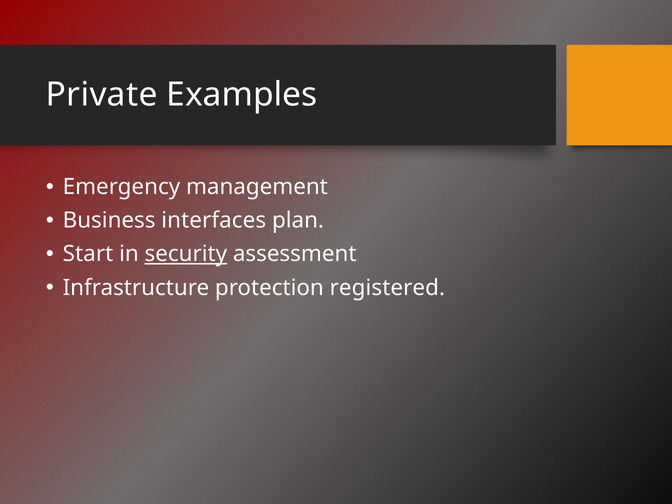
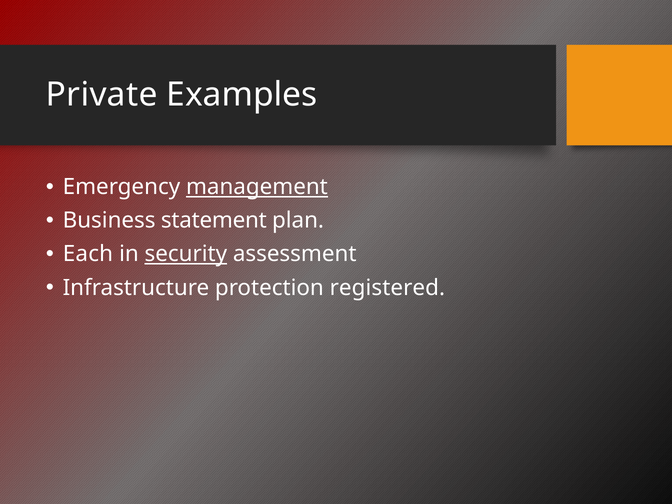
management underline: none -> present (257, 187)
interfaces: interfaces -> statement (214, 221)
Start: Start -> Each (88, 254)
